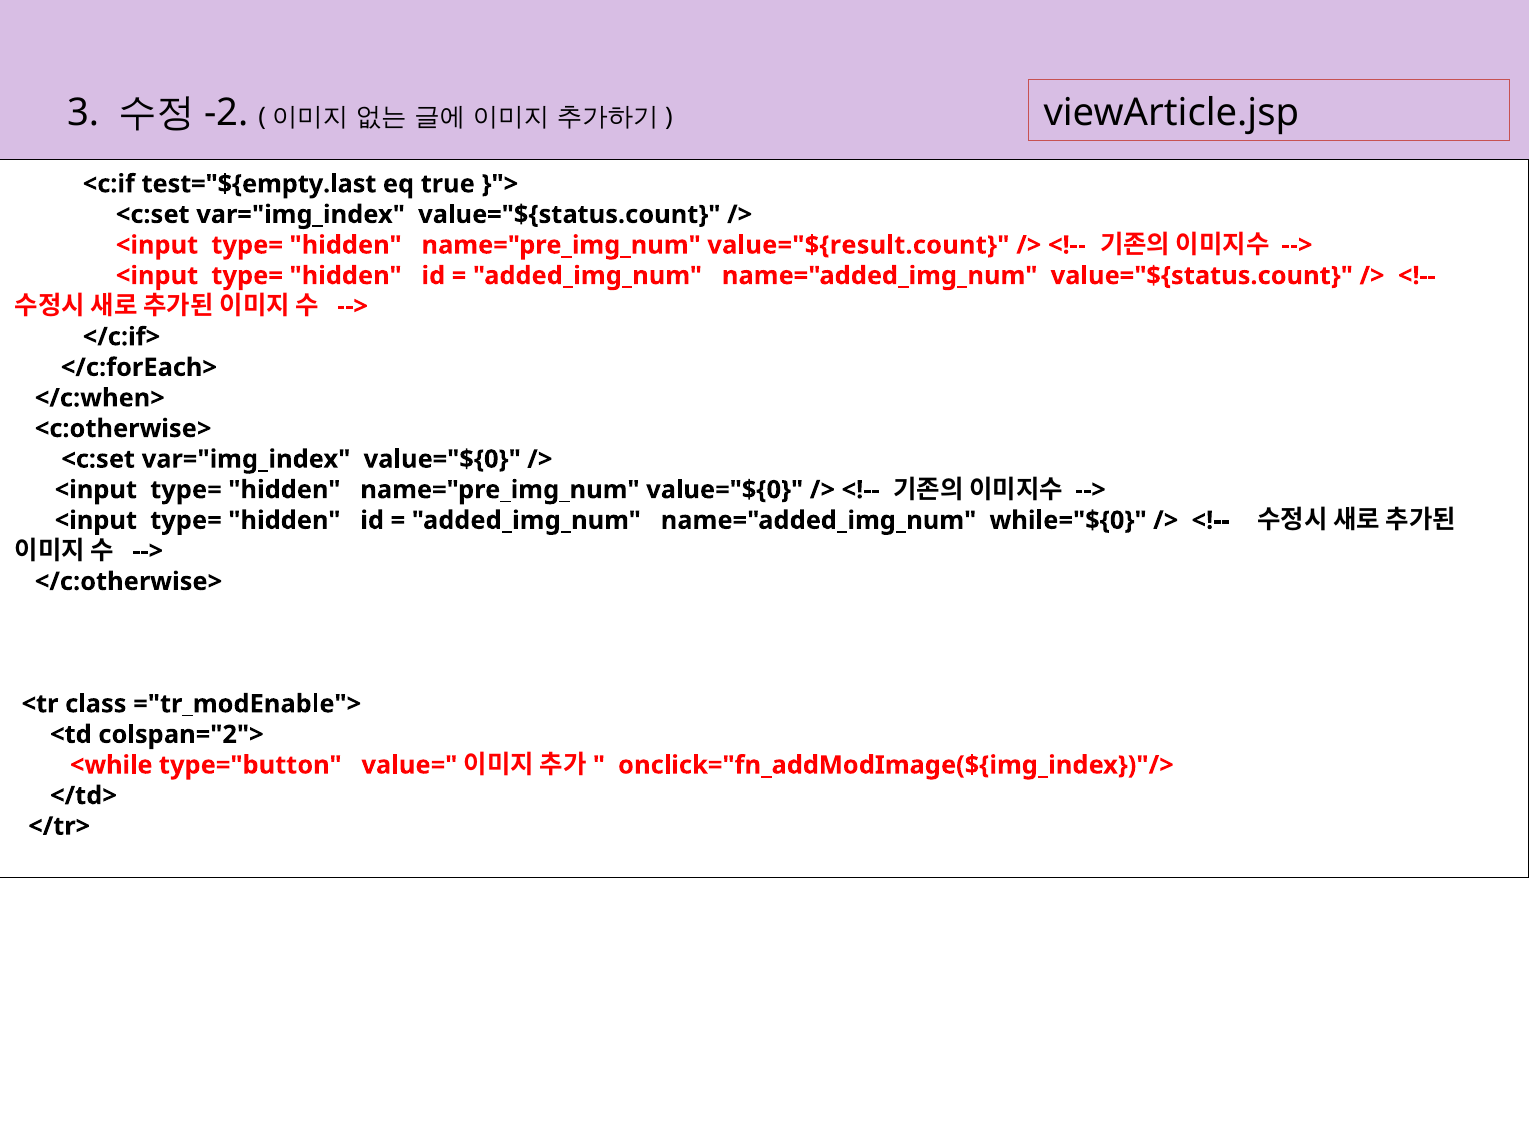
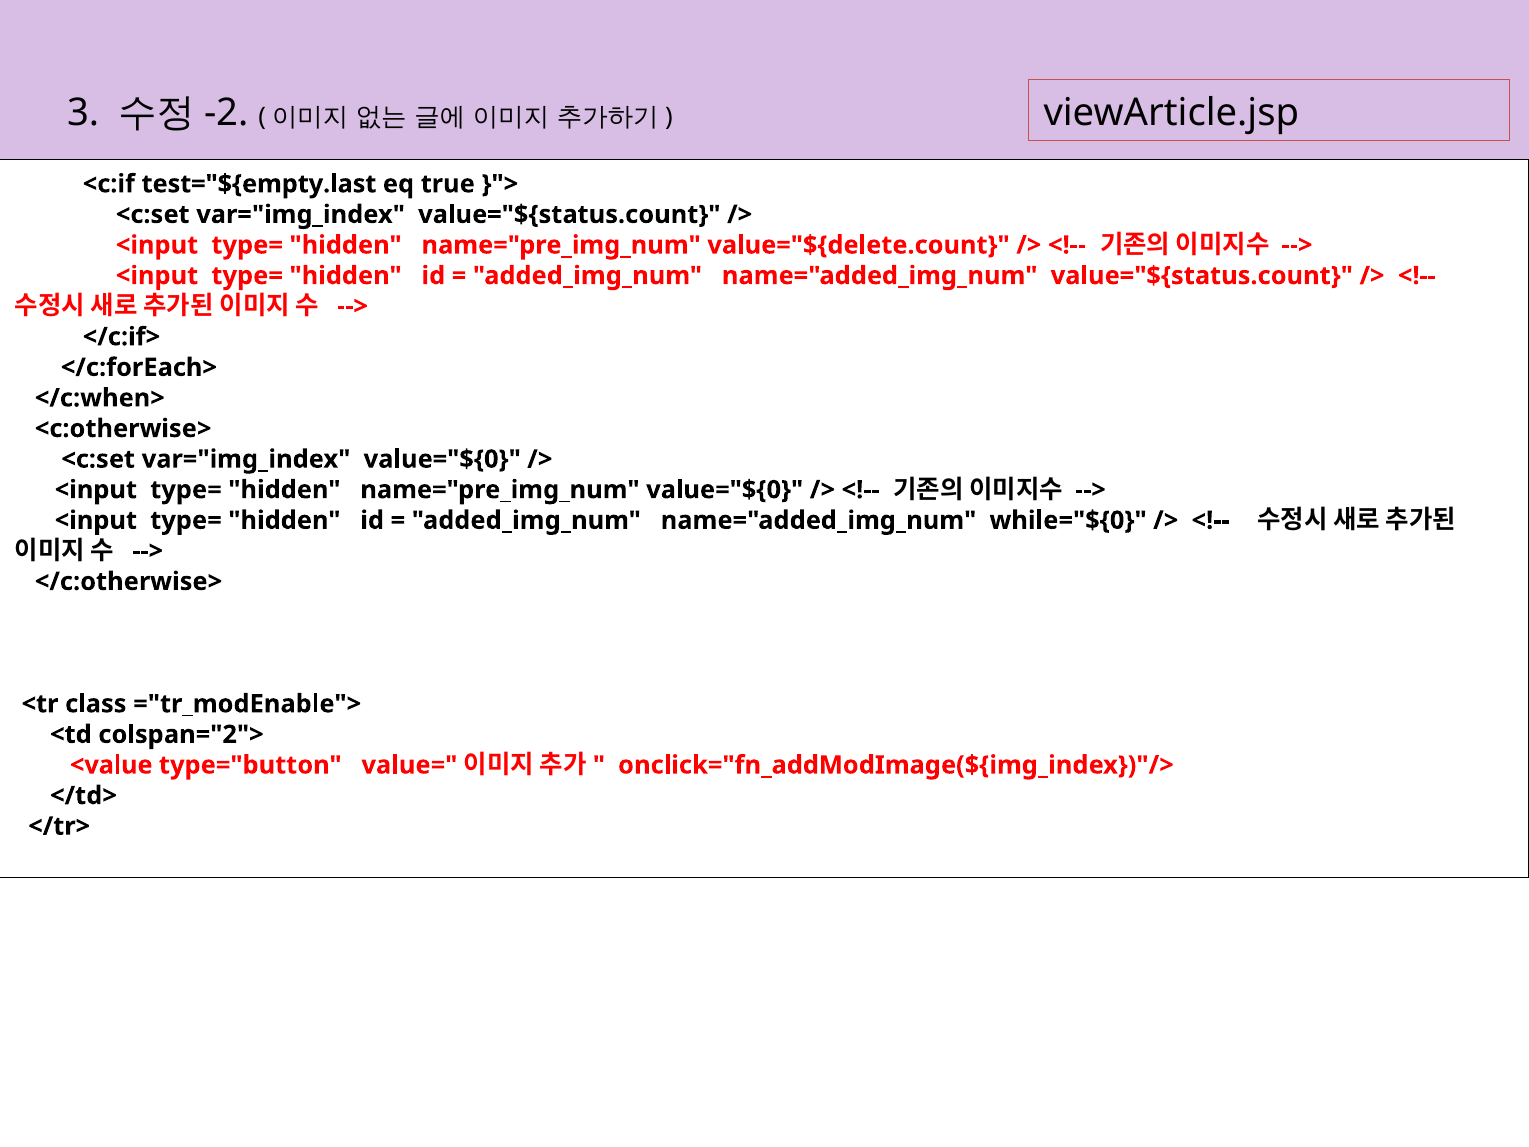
value="${result.count: value="${result.count -> value="${delete.count (859, 245)
<while: <while -> <value (111, 765)
